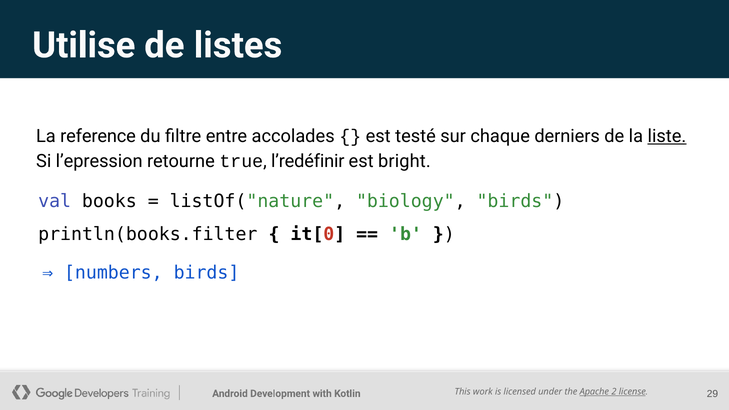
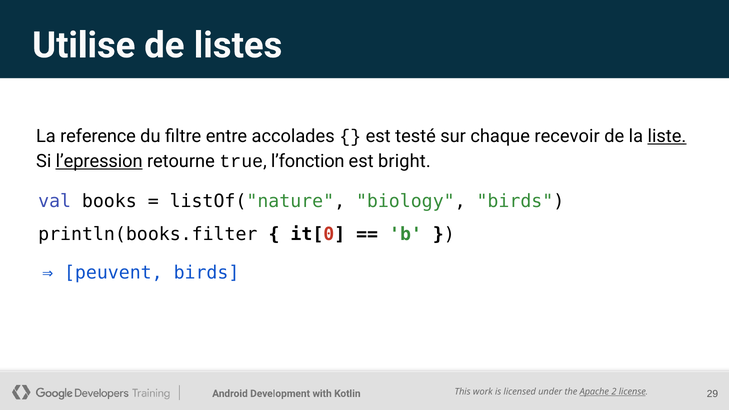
derniers: derniers -> recevoir (567, 136)
l’epression underline: none -> present (99, 161)
l’redéfinir: l’redéfinir -> l’fonction (308, 161)
numbers: numbers -> peuvent (113, 273)
